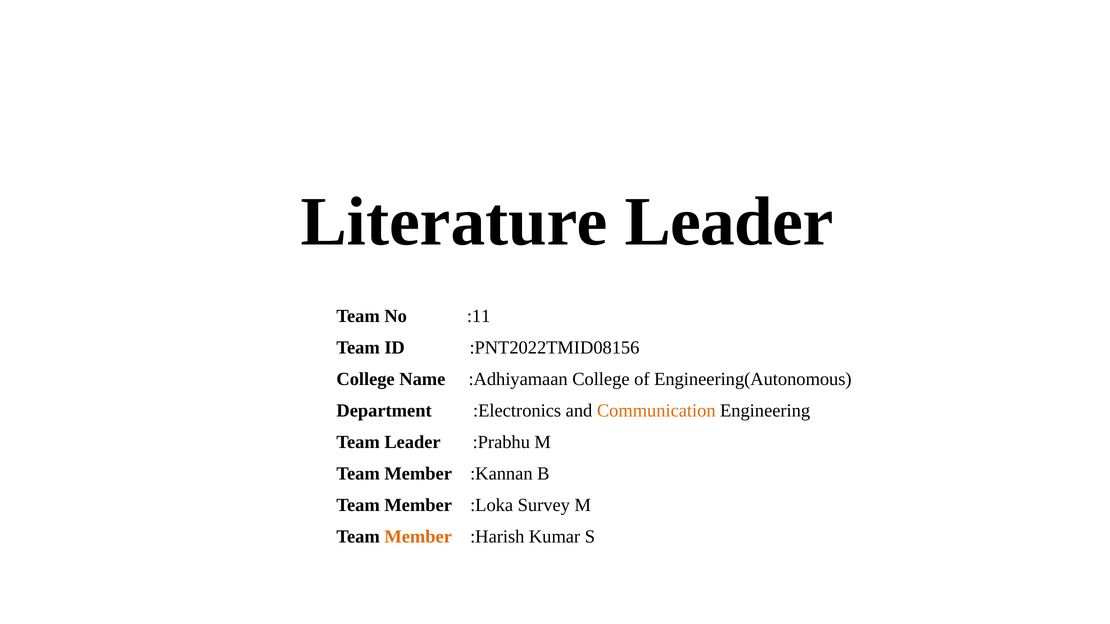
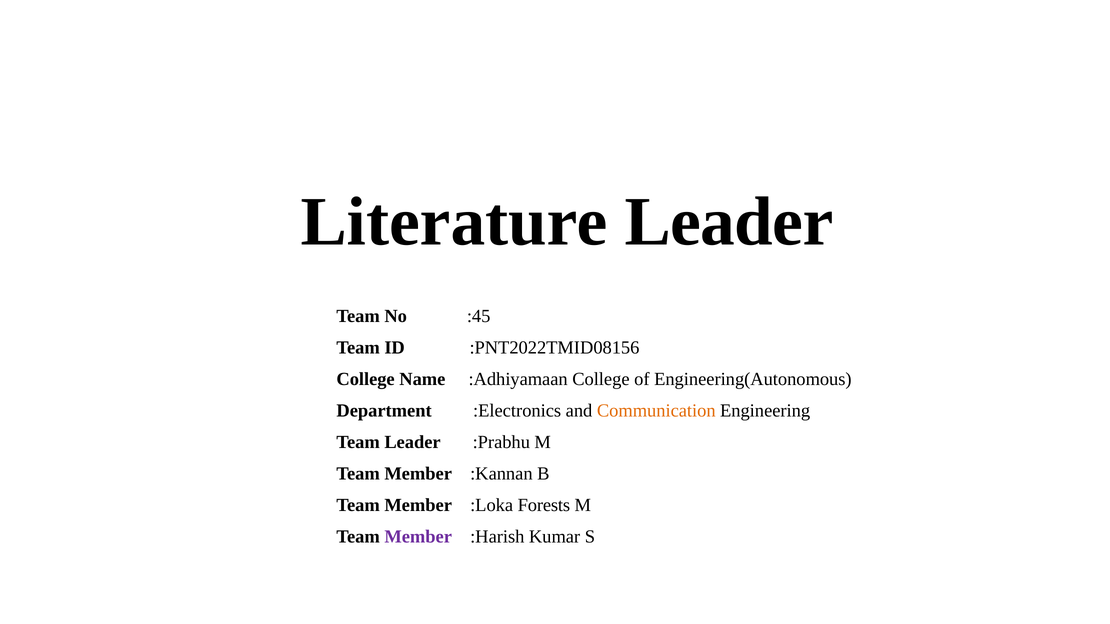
:11: :11 -> :45 (479, 317)
Survey: Survey -> Forests (544, 506)
Member colour: orange -> purple (418, 537)
